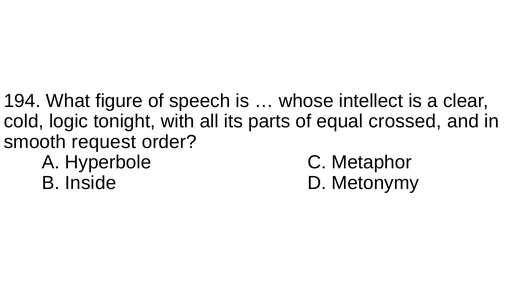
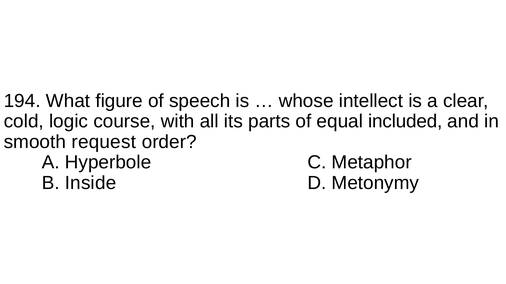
tonight: tonight -> course (124, 122)
crossed: crossed -> included (405, 122)
